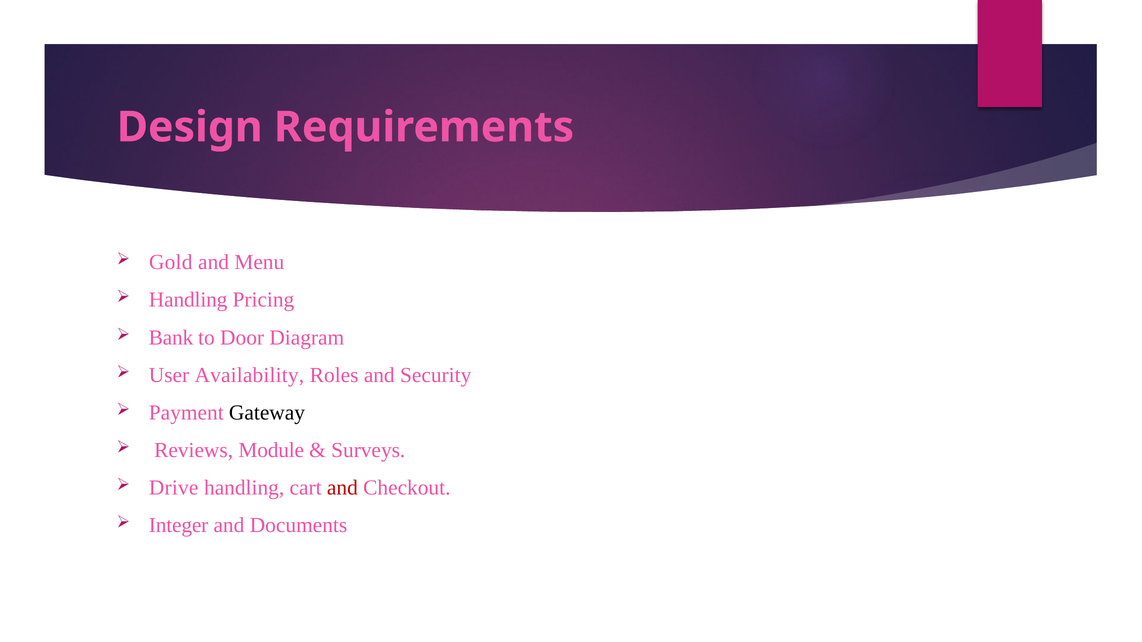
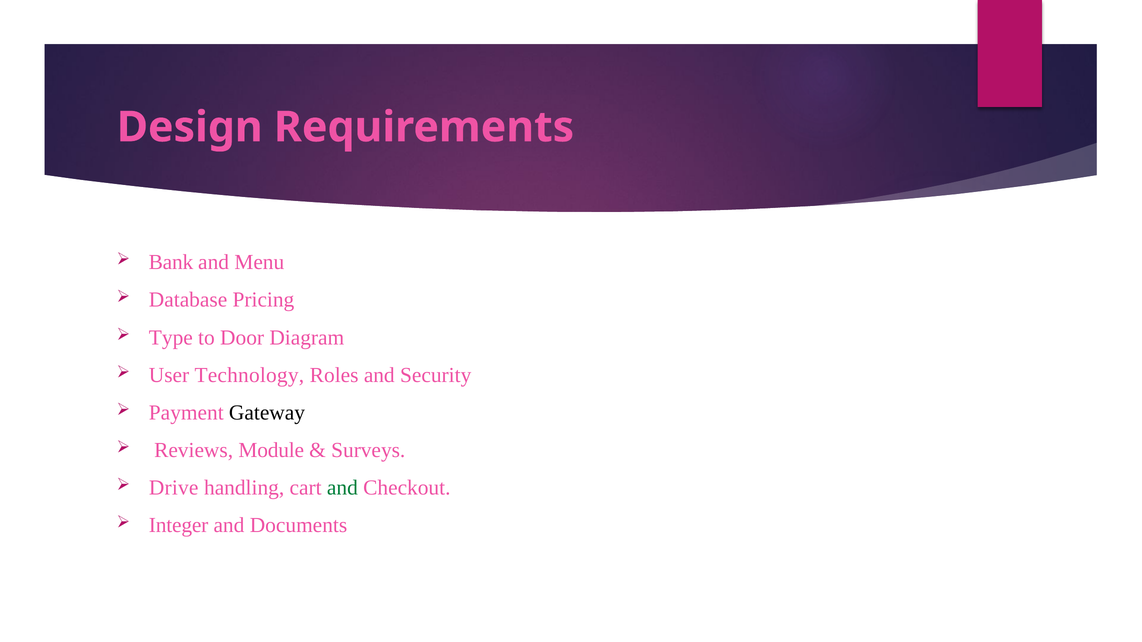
Gold: Gold -> Bank (171, 262)
Handling: Handling -> Database (188, 300)
Bank: Bank -> Type (171, 338)
Availability: Availability -> Technology (249, 375)
and colour: red -> green (342, 488)
